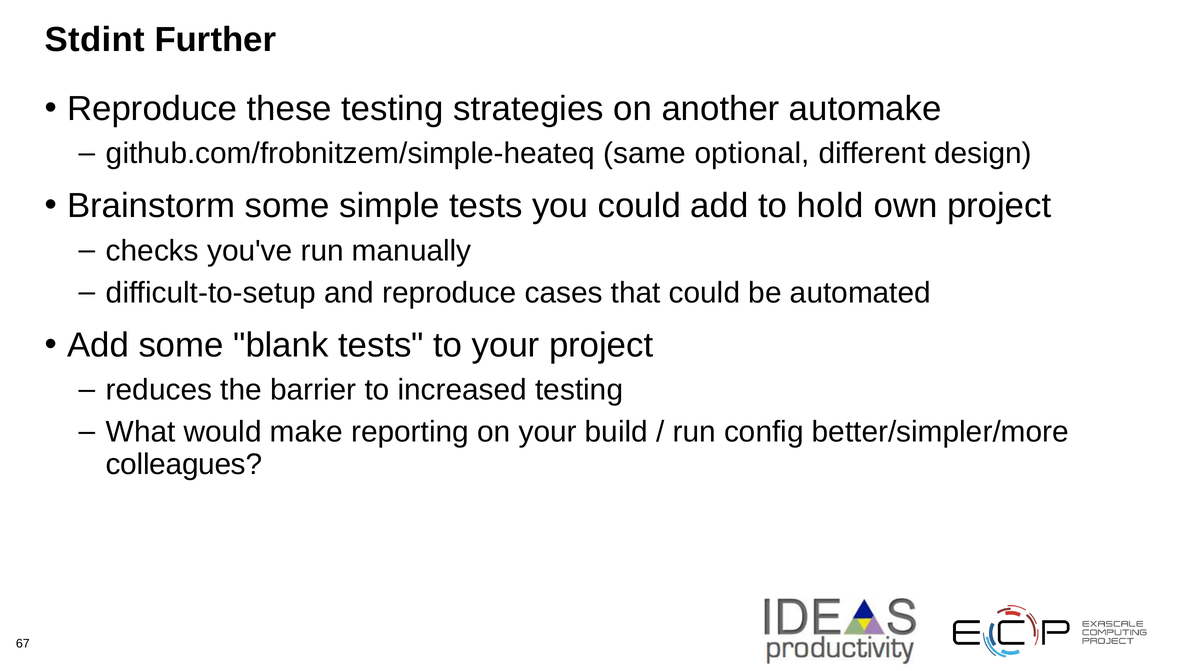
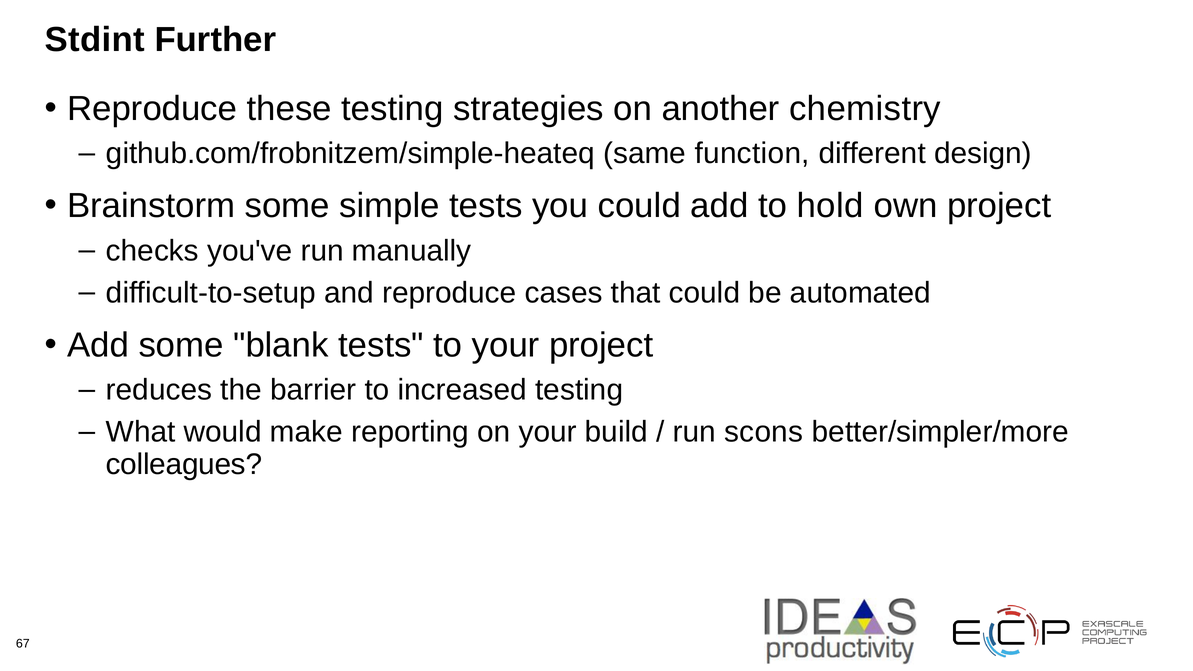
automake: automake -> chemistry (865, 109)
optional: optional -> function (752, 154)
config: config -> scons (764, 432)
